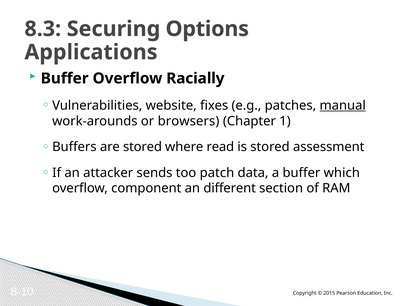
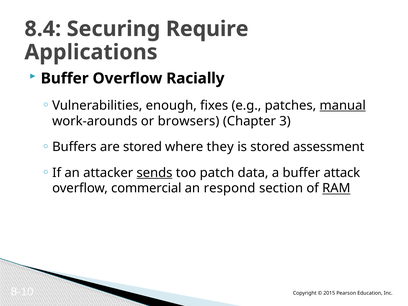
8.3: 8.3 -> 8.4 (43, 29)
Options: Options -> Require (207, 29)
website: website -> enough (171, 105)
1: 1 -> 3 (285, 121)
read: read -> they (220, 147)
sends underline: none -> present (154, 173)
which: which -> attack (342, 173)
component: component -> commercial (146, 188)
different: different -> respond (230, 188)
RAM underline: none -> present (336, 188)
